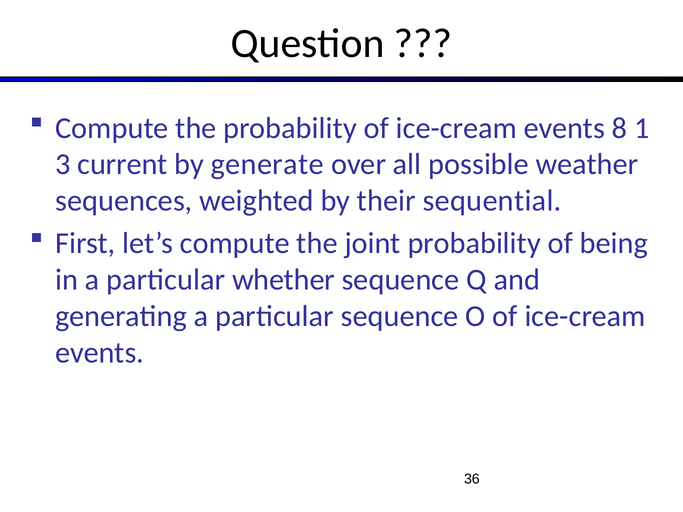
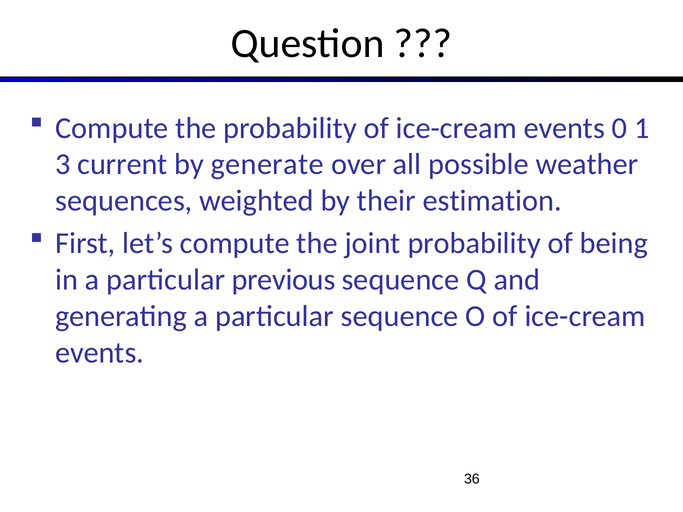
8: 8 -> 0 (620, 128)
sequential: sequential -> estimation (492, 201)
whether: whether -> previous (284, 280)
